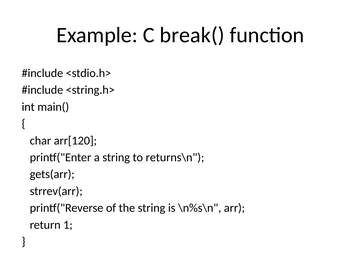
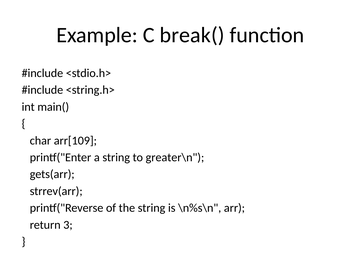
arr[120: arr[120 -> arr[109 (75, 140)
returns\n: returns\n -> greater\n (175, 157)
1: 1 -> 3 (68, 225)
